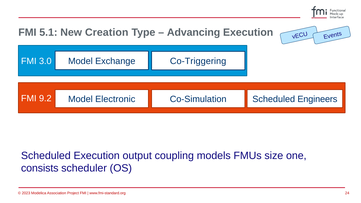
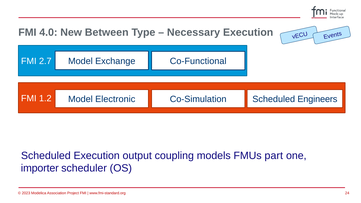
5.1: 5.1 -> 4.0 (48, 32)
Creation: Creation -> Between (107, 32)
Advancing: Advancing -> Necessary (194, 32)
3.0: 3.0 -> 2.7 (45, 61)
Co-Triggering: Co-Triggering -> Co-Functional (198, 61)
9.2: 9.2 -> 1.2 (45, 98)
size: size -> part (274, 156)
consists: consists -> importer (40, 168)
